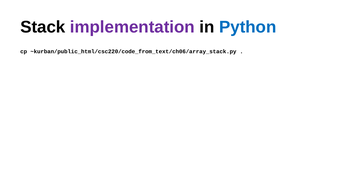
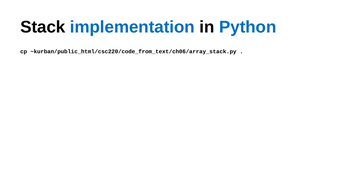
implementation colour: purple -> blue (132, 27)
